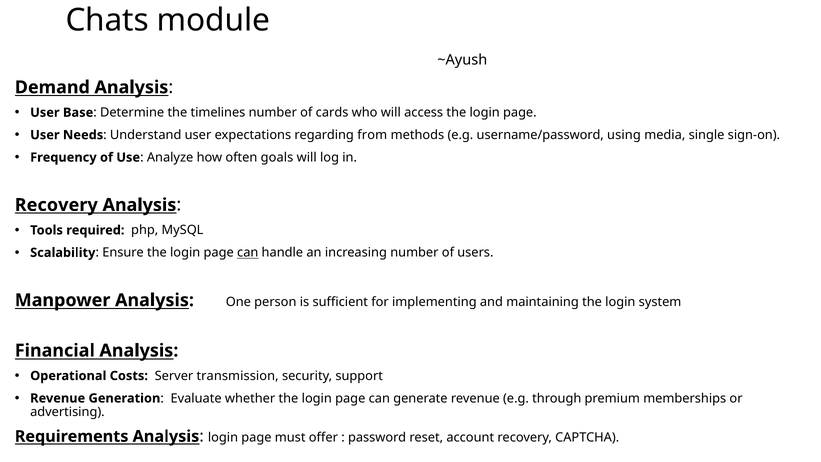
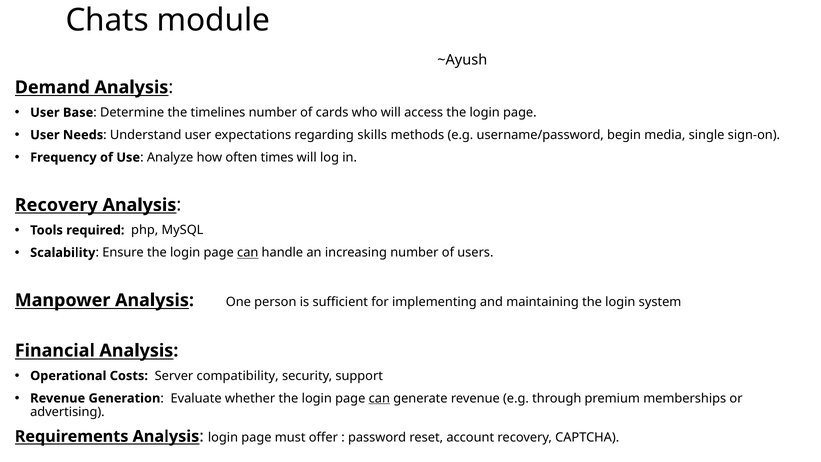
from: from -> skills (372, 135)
using: using -> begin (624, 135)
goals: goals -> times (277, 157)
transmission: transmission -> compatibility (238, 376)
can underline: none -> present (379, 398)
